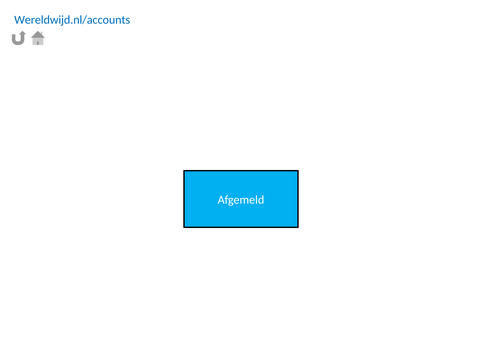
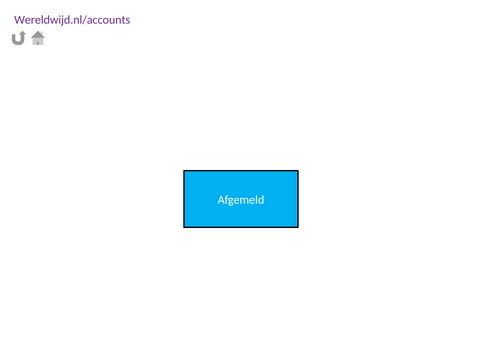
Wereldwijd.nl/accounts colour: blue -> purple (72, 20)
